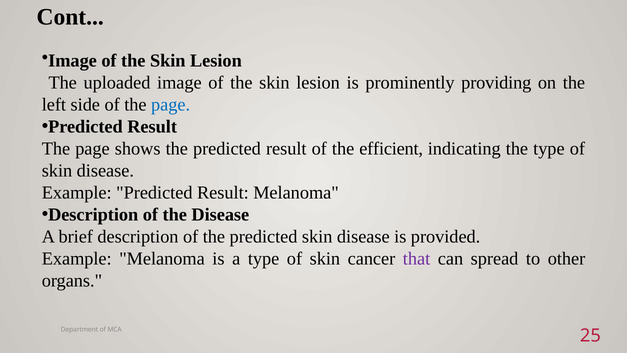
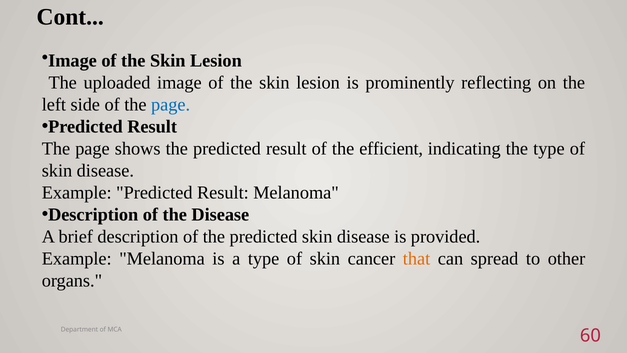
providing: providing -> reflecting (496, 83)
that colour: purple -> orange (417, 258)
25: 25 -> 60 (590, 335)
